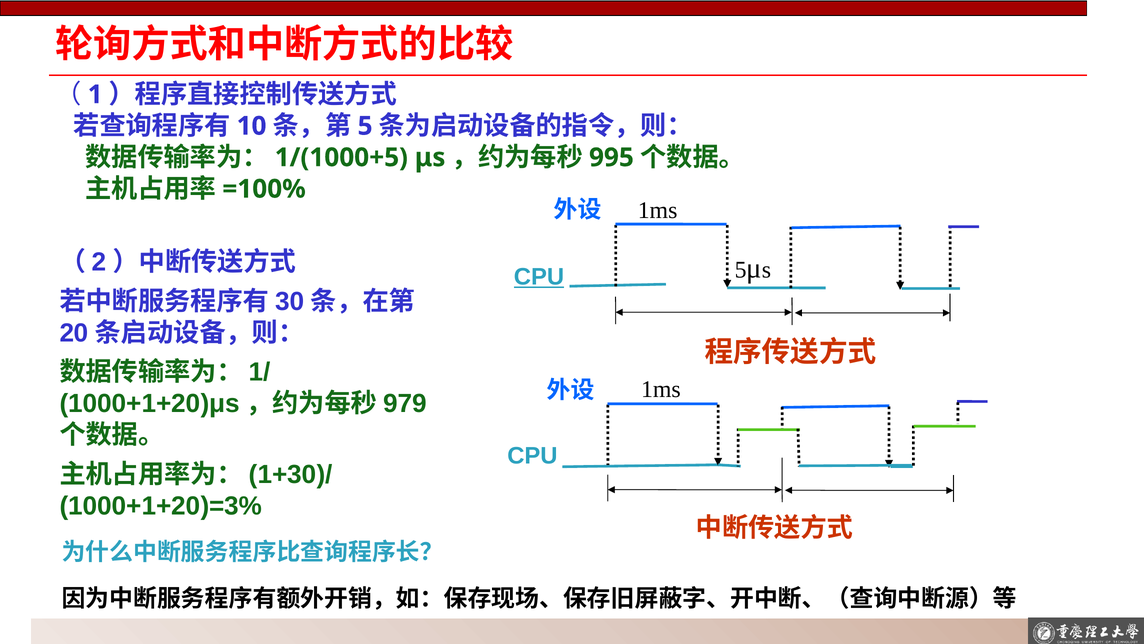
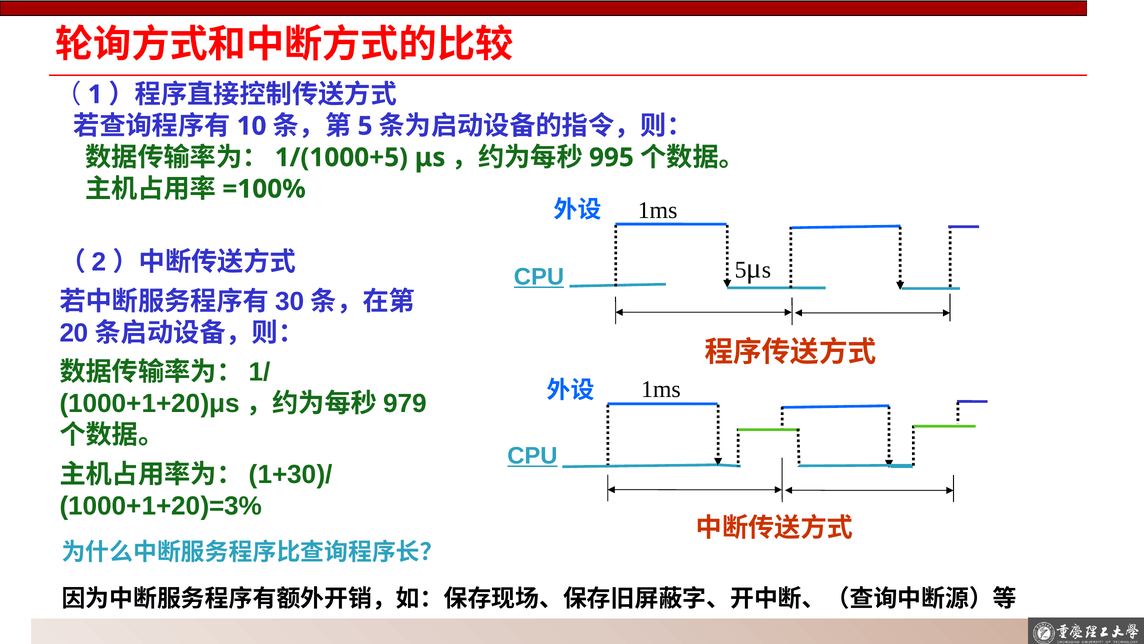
CPU underline: none -> present (532, 455)
